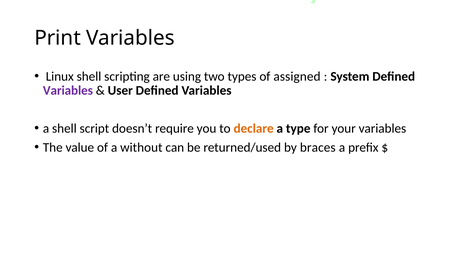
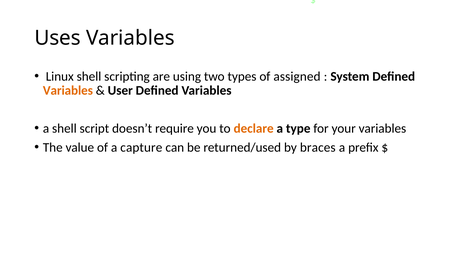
Print: Print -> Uses (58, 38)
Variables colour: purple -> orange (68, 90)
without: without -> capture (141, 147)
